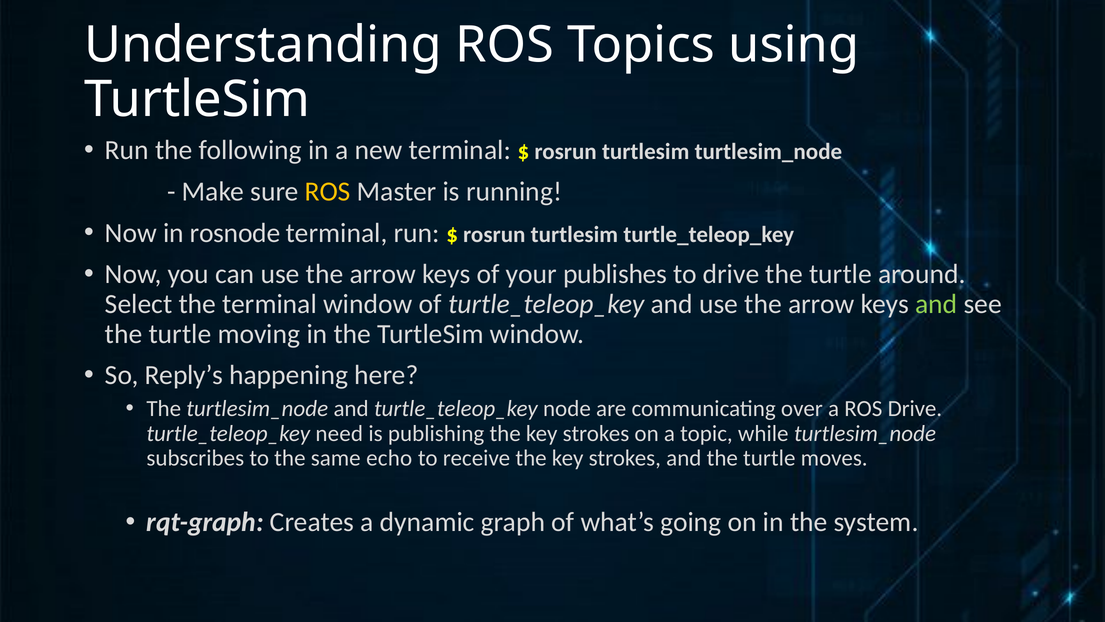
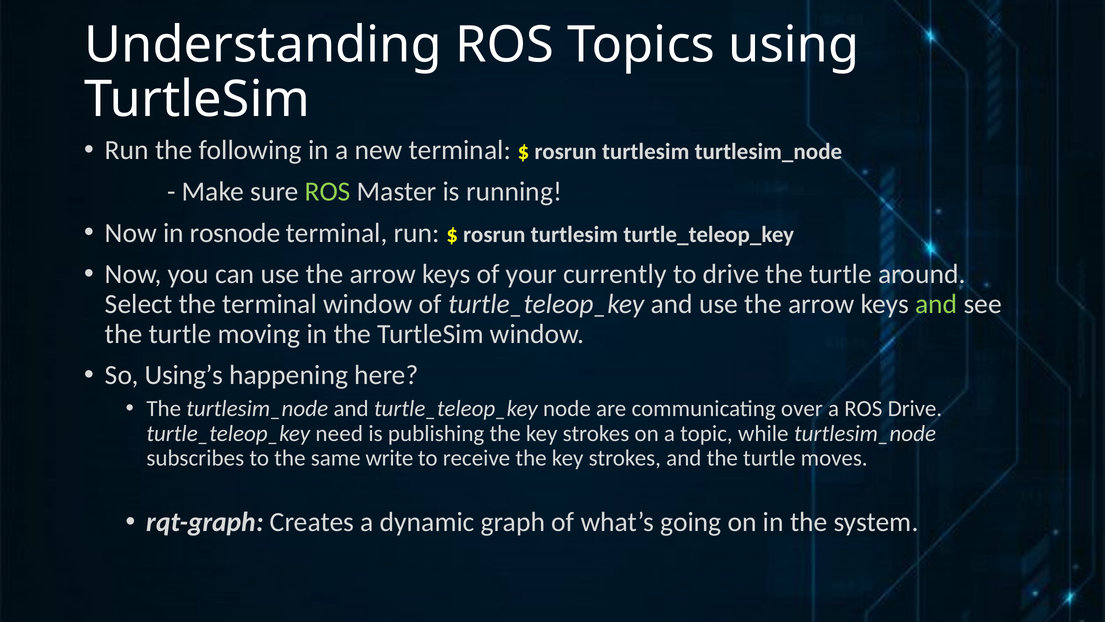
ROS colour: yellow -> light green (328, 191)
publishes: publishes -> currently (615, 274)
Reply’s: Reply’s -> Using’s (184, 375)
echo: echo -> write (389, 458)
